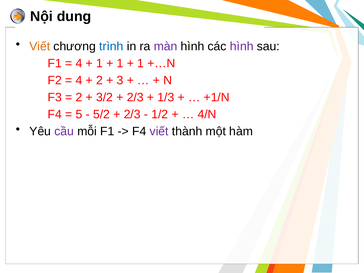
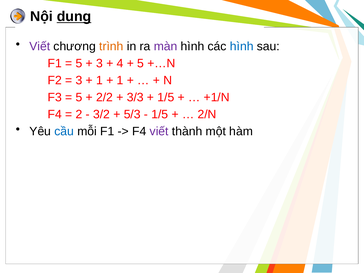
dung underline: none -> present (74, 17)
Viết colour: orange -> purple (40, 46)
trình colour: blue -> orange (111, 46)
hình colour: purple -> blue (242, 46)
4: 4 -> 5 (79, 63)
1: 1 -> 3 (100, 63)
1: 1 -> 4 (120, 63)
1: 1 -> 5 (141, 63)
4: 4 -> 3 (79, 80)
2: 2 -> 1 (100, 80)
3: 3 -> 1 (120, 80)
2: 2 -> 5 (79, 97)
3/2: 3/2 -> 2/2 (105, 97)
2/3: 2/3 -> 3/3 (135, 97)
1/3: 1/3 -> 1/5 (166, 97)
5: 5 -> 2 (79, 114)
5/2: 5/2 -> 3/2 (102, 114)
2/3: 2/3 -> 5/3 (132, 114)
1/2: 1/2 -> 1/5 (160, 114)
4/N: 4/N -> 2/N (207, 114)
cầu colour: purple -> blue (64, 131)
